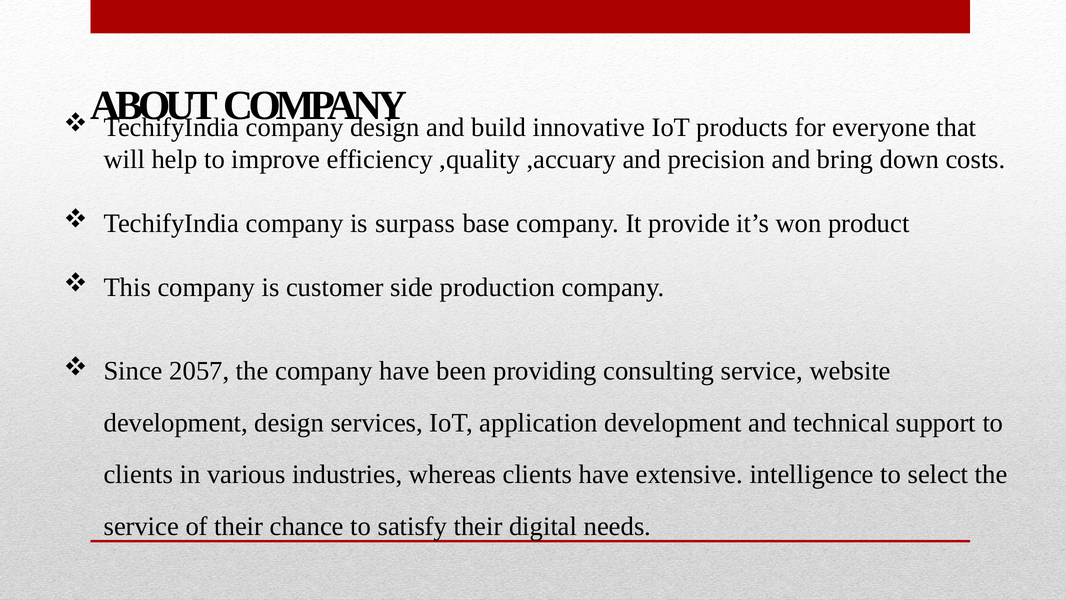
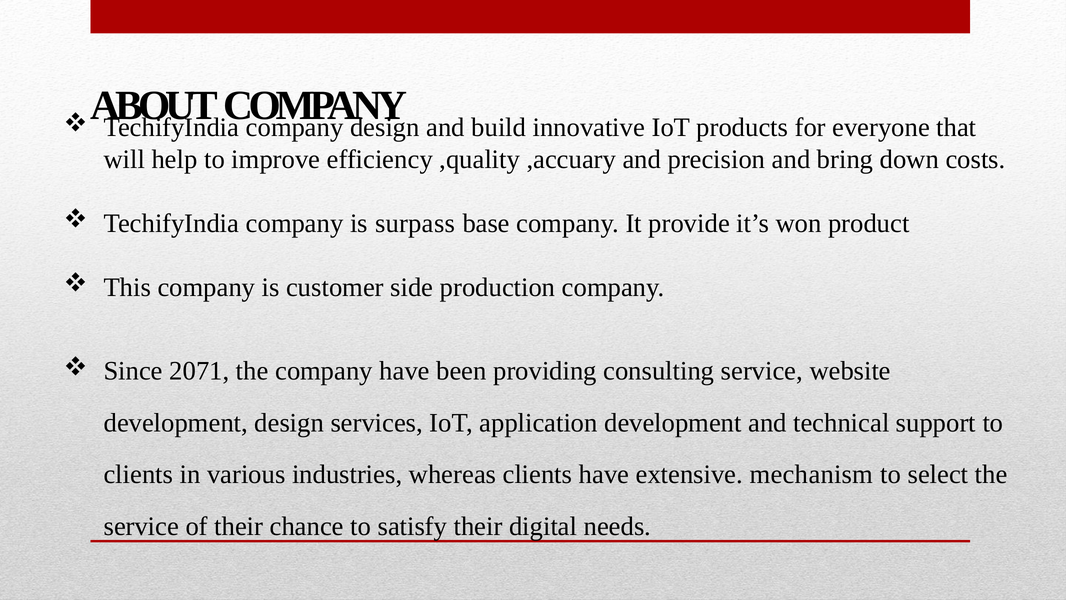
2057: 2057 -> 2071 (199, 371)
intelligence: intelligence -> mechanism (811, 474)
